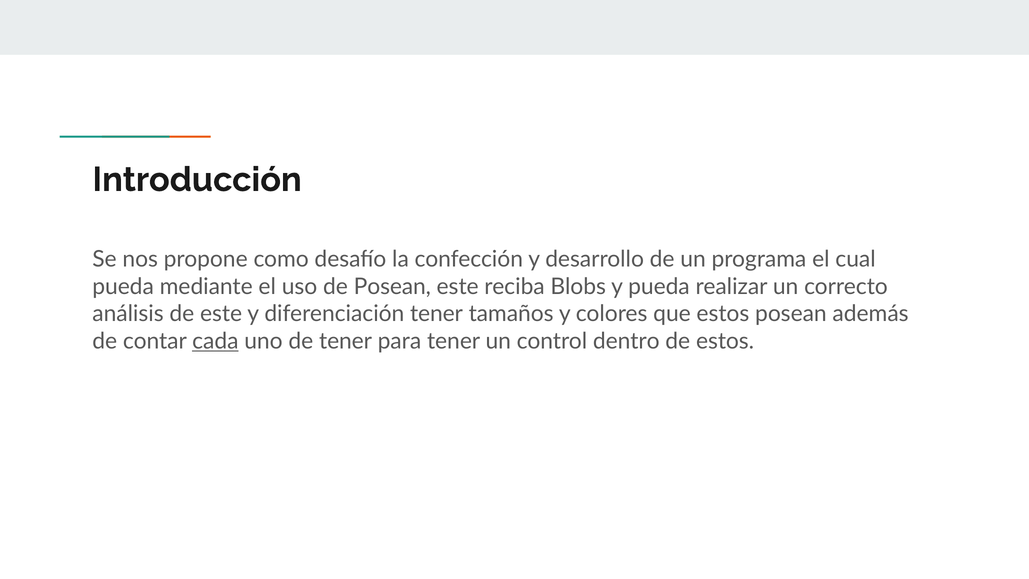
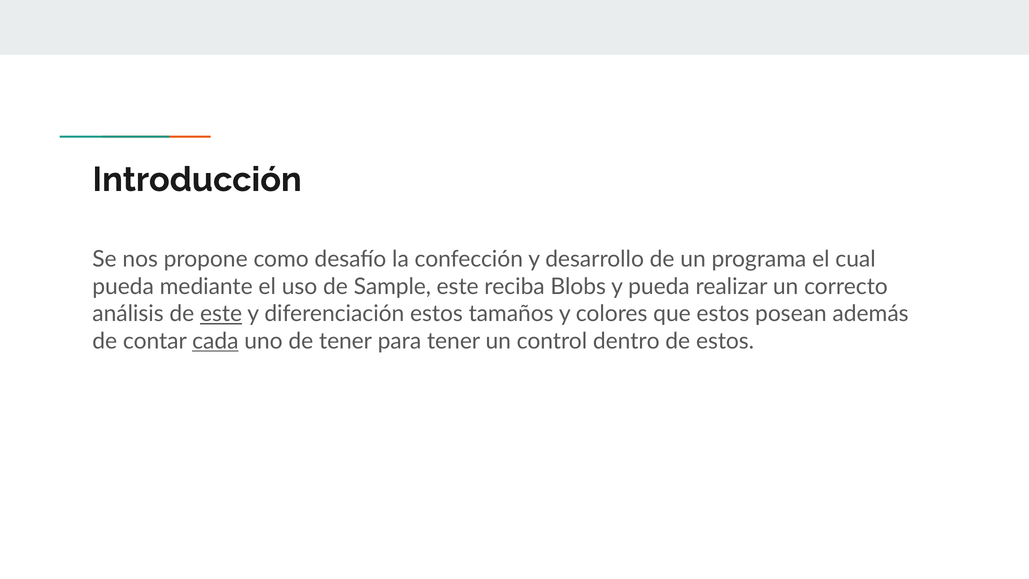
de Posean: Posean -> Sample (392, 286)
este underline: none -> present (221, 314)
diferenciación tener: tener -> estos (436, 314)
